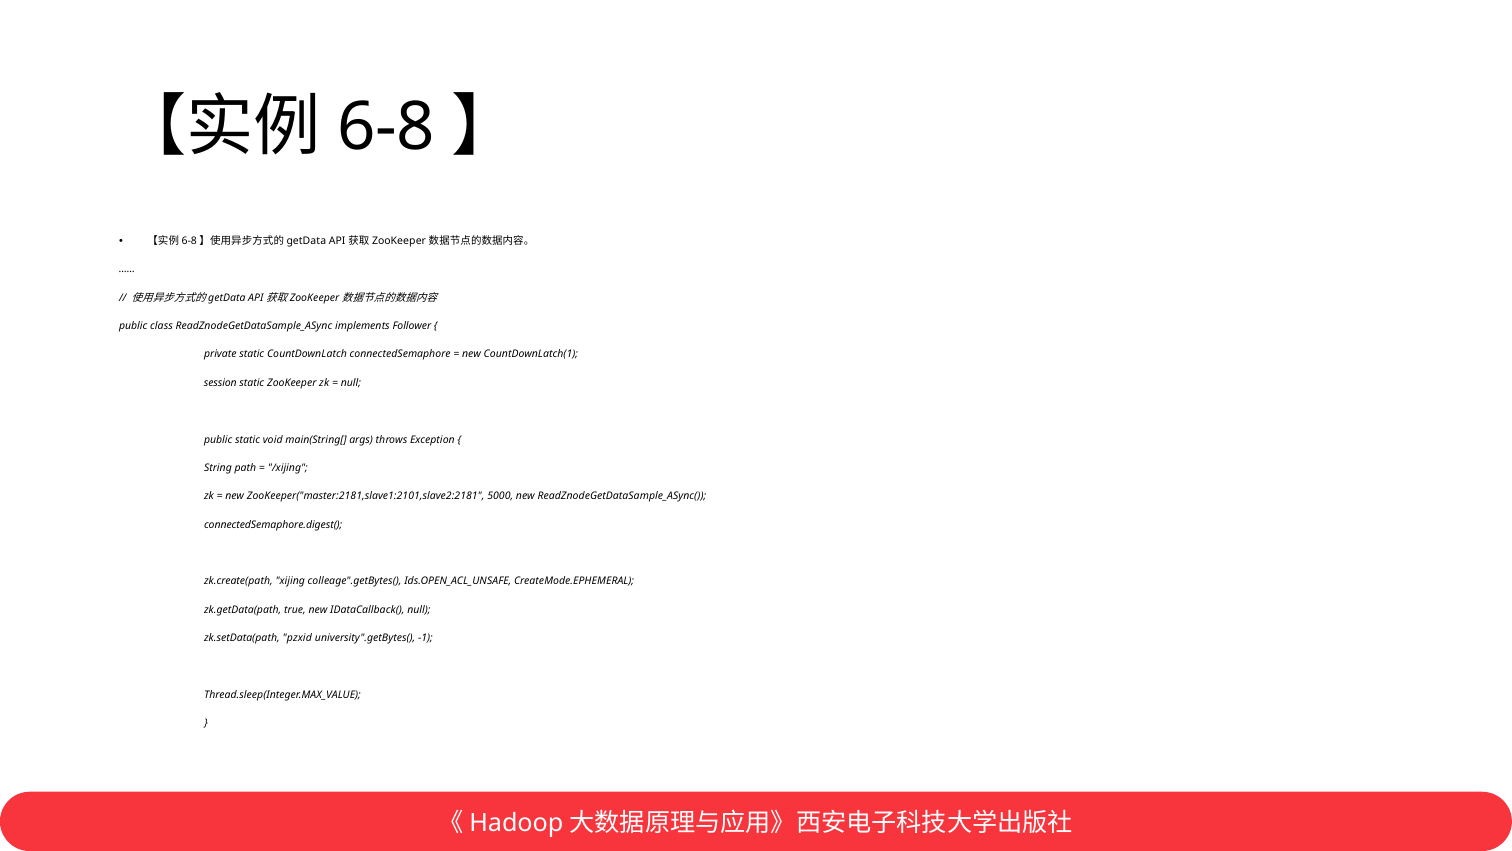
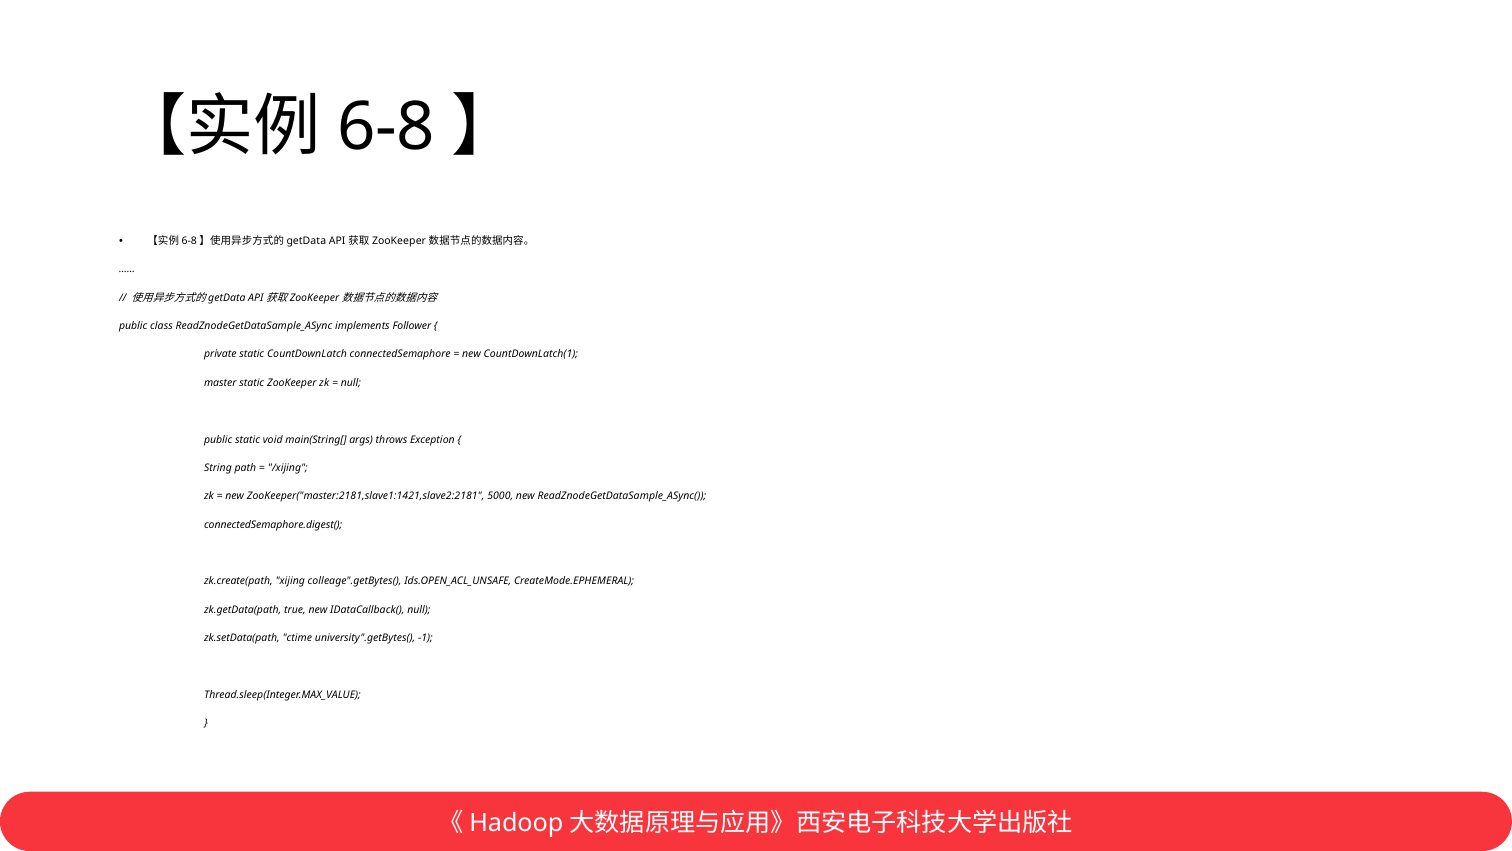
session: session -> master (220, 383)
ZooKeeper("master:2181,slave1:2101,slave2:2181: ZooKeeper("master:2181,slave1:2101,slave2:2181 -> ZooKeeper("master:2181,slave1:1421,slave2:2181 (366, 496)
pzxid: pzxid -> ctime (297, 638)
